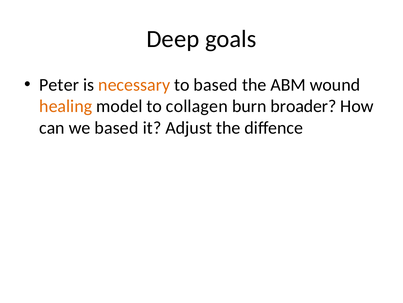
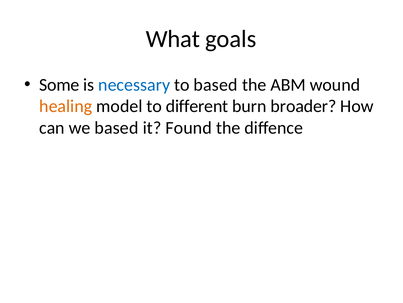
Deep: Deep -> What (173, 39)
Peter: Peter -> Some (59, 85)
necessary colour: orange -> blue (134, 85)
collagen: collagen -> different (197, 106)
Adjust: Adjust -> Found (189, 128)
